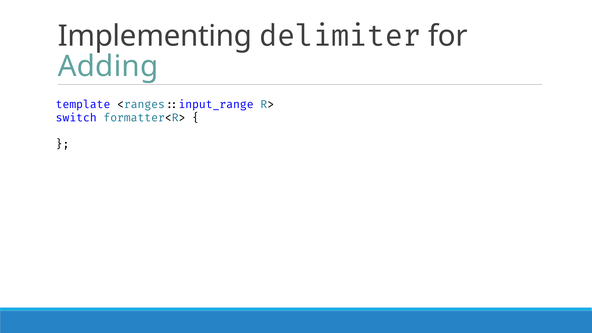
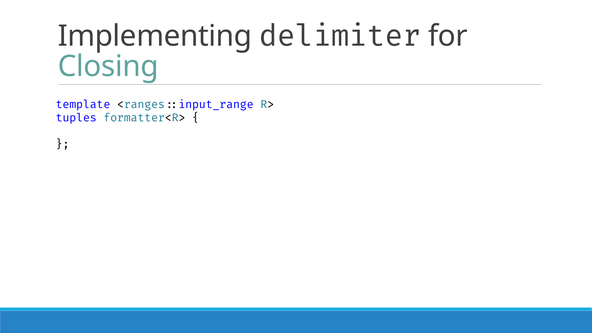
Adding: Adding -> Closing (108, 66)
switch: switch -> tuples (76, 118)
